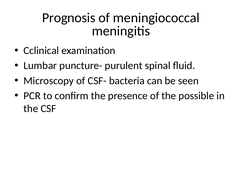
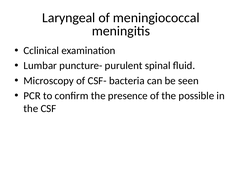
Prognosis: Prognosis -> Laryngeal (69, 18)
